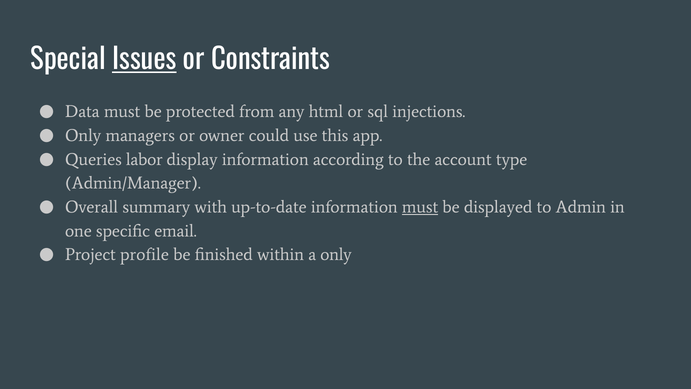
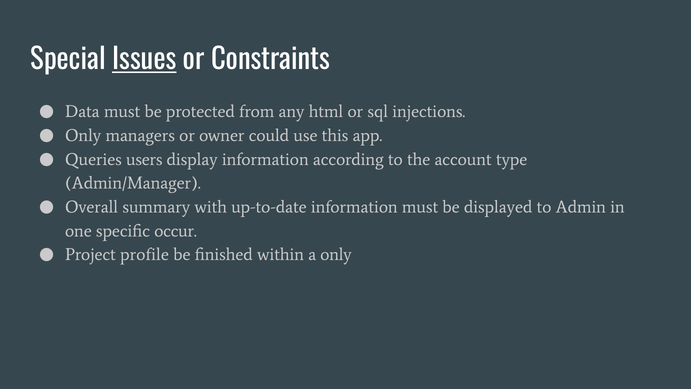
labor: labor -> users (144, 159)
must underline: present -> none (420, 207)
email: email -> occur (176, 231)
